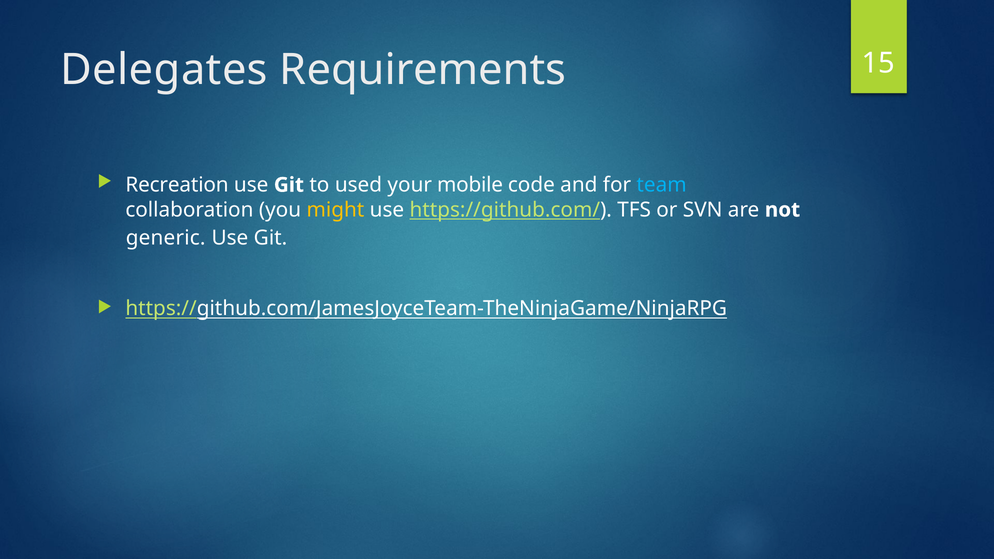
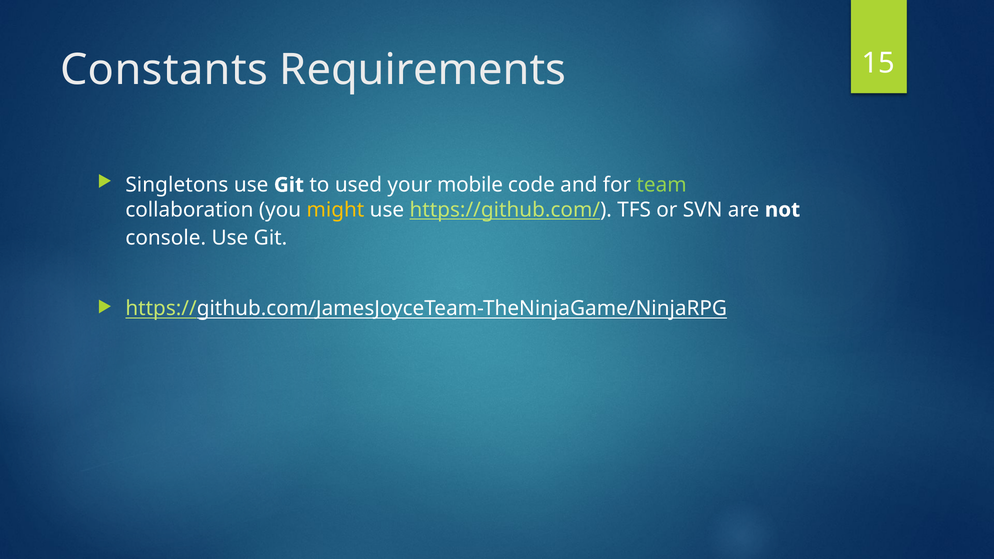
Delegates: Delegates -> Constants (164, 70)
Recreation: Recreation -> Singletons (177, 185)
team colour: light blue -> light green (662, 185)
generic: generic -> console (166, 238)
